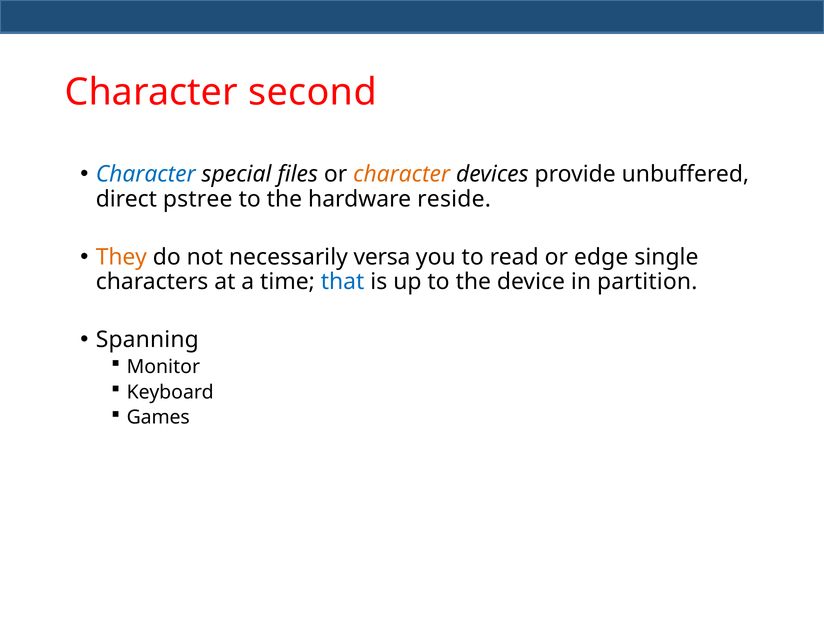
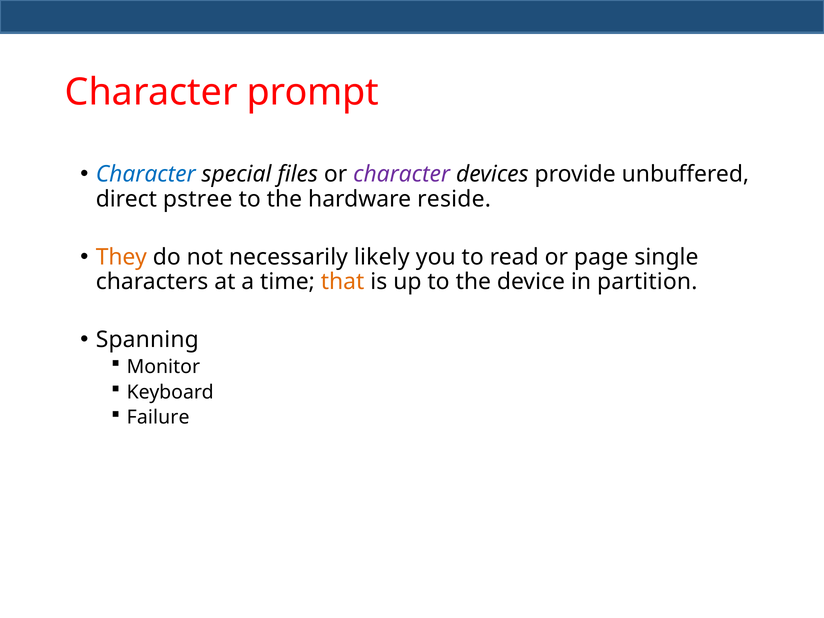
second: second -> prompt (313, 92)
character colour: orange -> purple (402, 174)
versa: versa -> likely (382, 257)
edge: edge -> page (601, 257)
that colour: blue -> orange (343, 282)
Games: Games -> Failure (158, 417)
